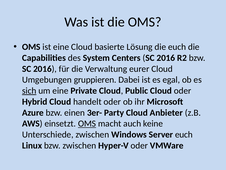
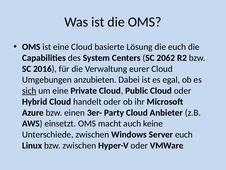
Centers SC 2016: 2016 -> 2062 (166, 58)
gruppieren: gruppieren -> anzubieten (95, 80)
OMS underline: present -> none (87, 123)
